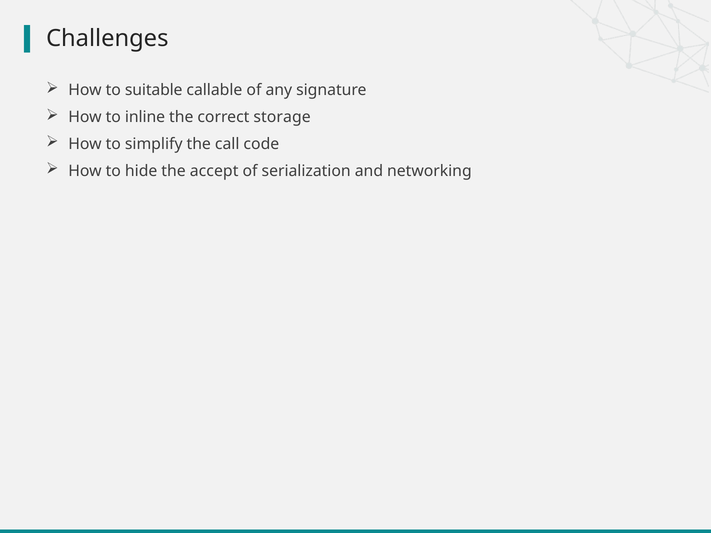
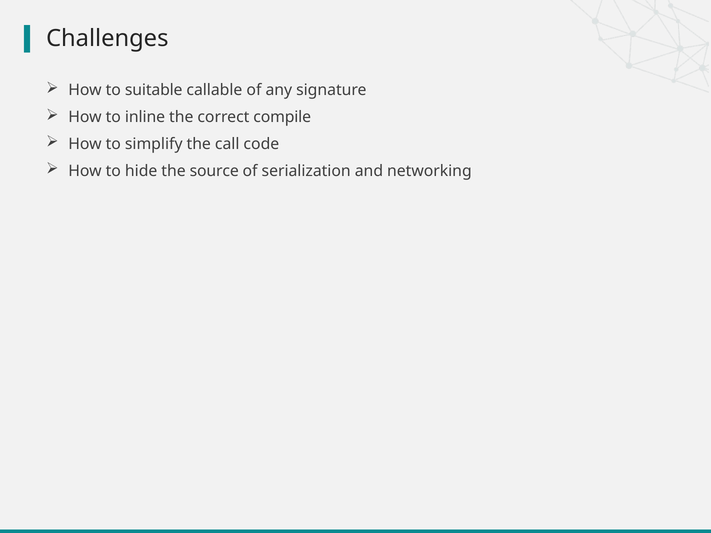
storage: storage -> compile (282, 117)
accept: accept -> source (214, 171)
